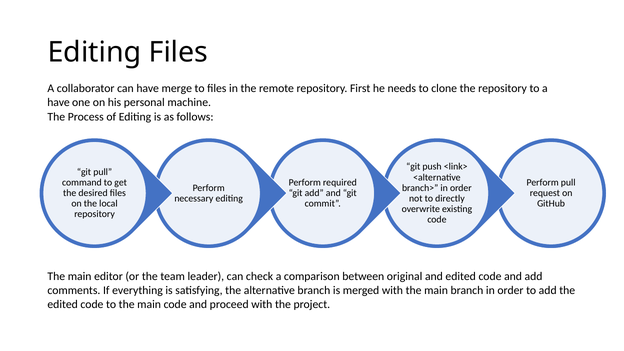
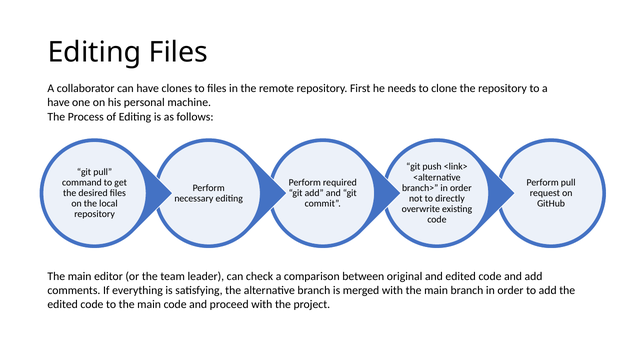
merge: merge -> clones (177, 89)
